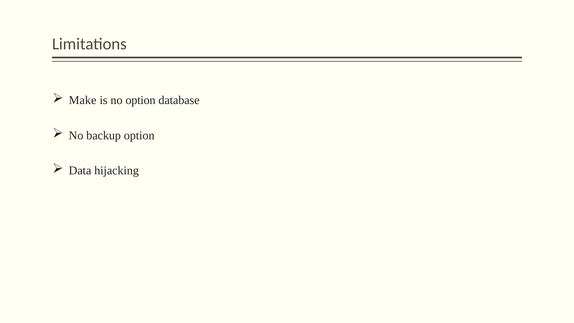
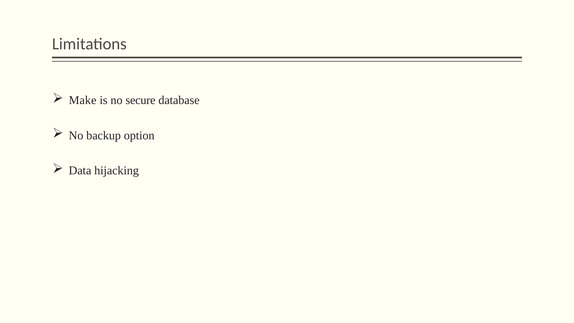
no option: option -> secure (141, 100)
